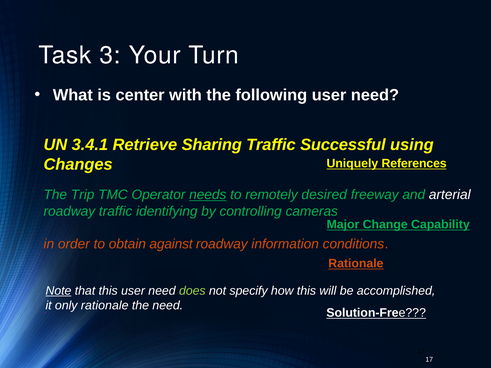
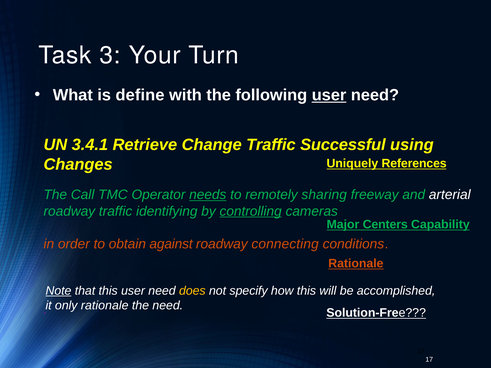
center: center -> define (140, 95)
user underline: none -> present (329, 95)
Sharing: Sharing -> Change (212, 145)
Trip: Trip -> Call (83, 195)
desired: desired -> sharing (324, 195)
controlling underline: none -> present (251, 211)
Change: Change -> Centers (385, 225)
information: information -> connecting (285, 244)
does colour: light green -> yellow (192, 291)
